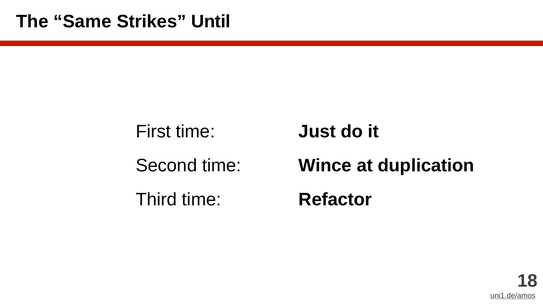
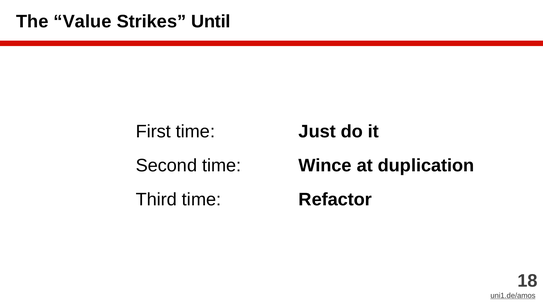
Same: Same -> Value (83, 22)
